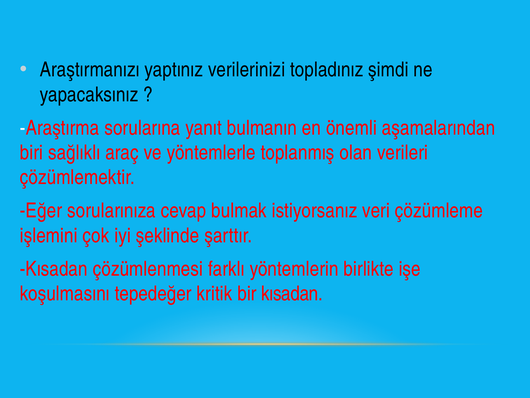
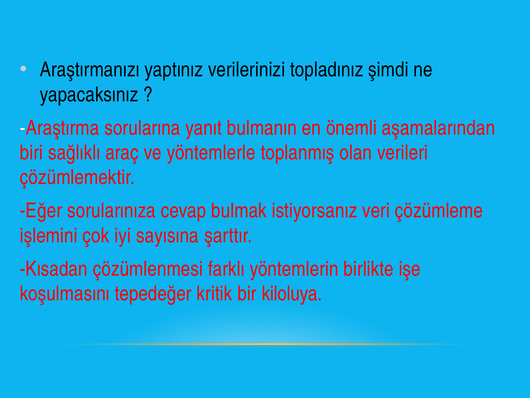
şeklinde: şeklinde -> sayısına (167, 235)
bir kısadan: kısadan -> kiloluya (292, 293)
